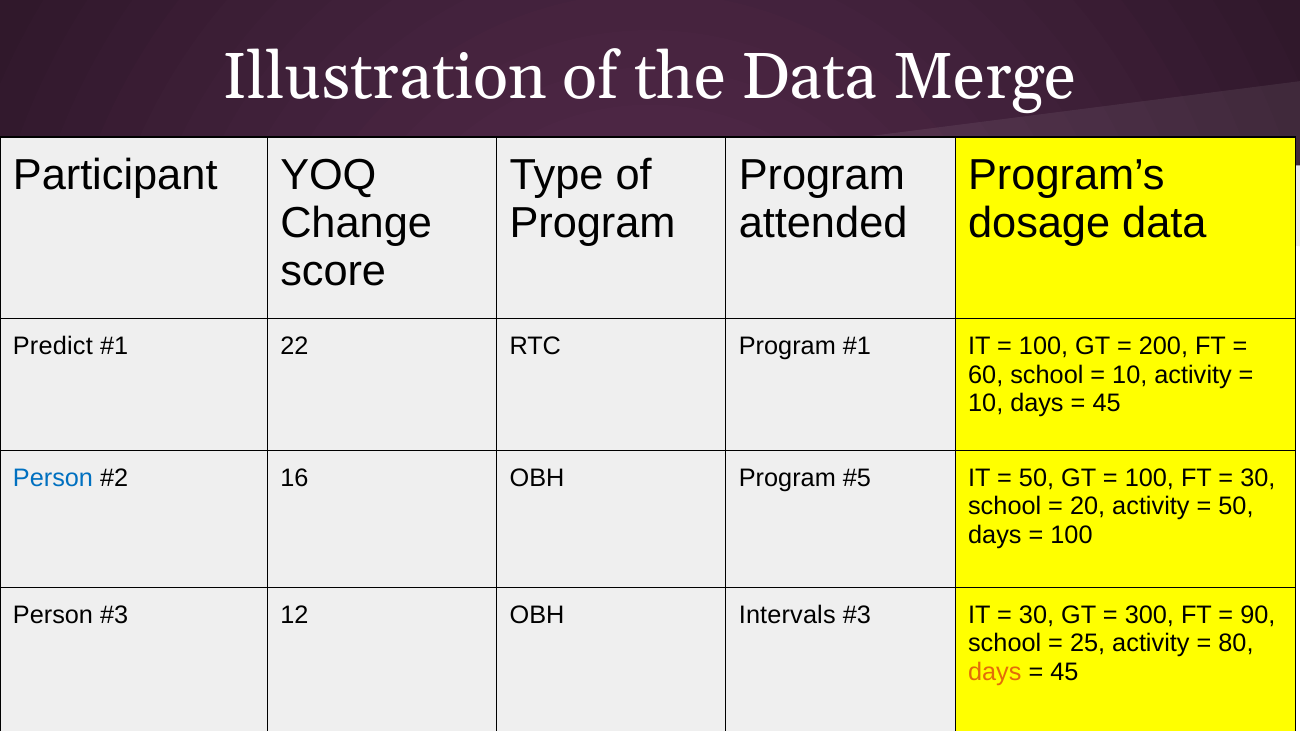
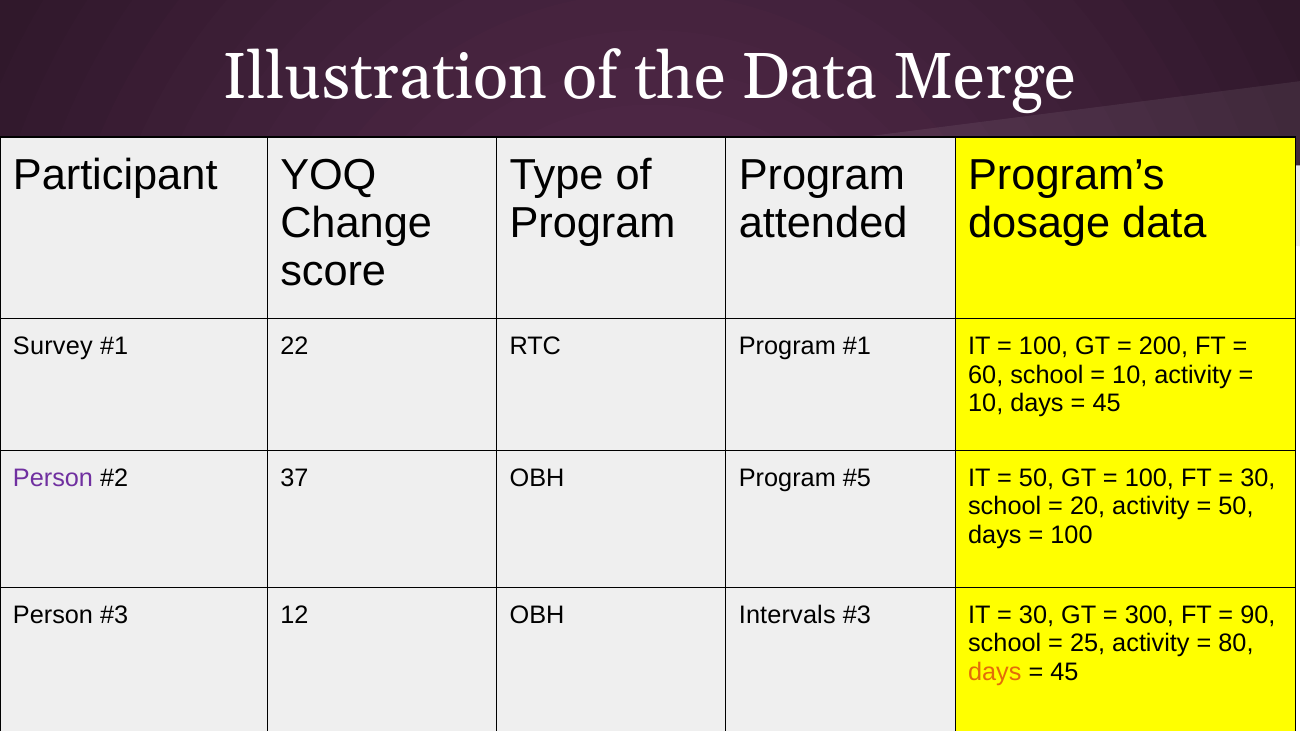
Predict: Predict -> Survey (53, 347)
Person colour: blue -> purple (53, 478)
16: 16 -> 37 (294, 478)
